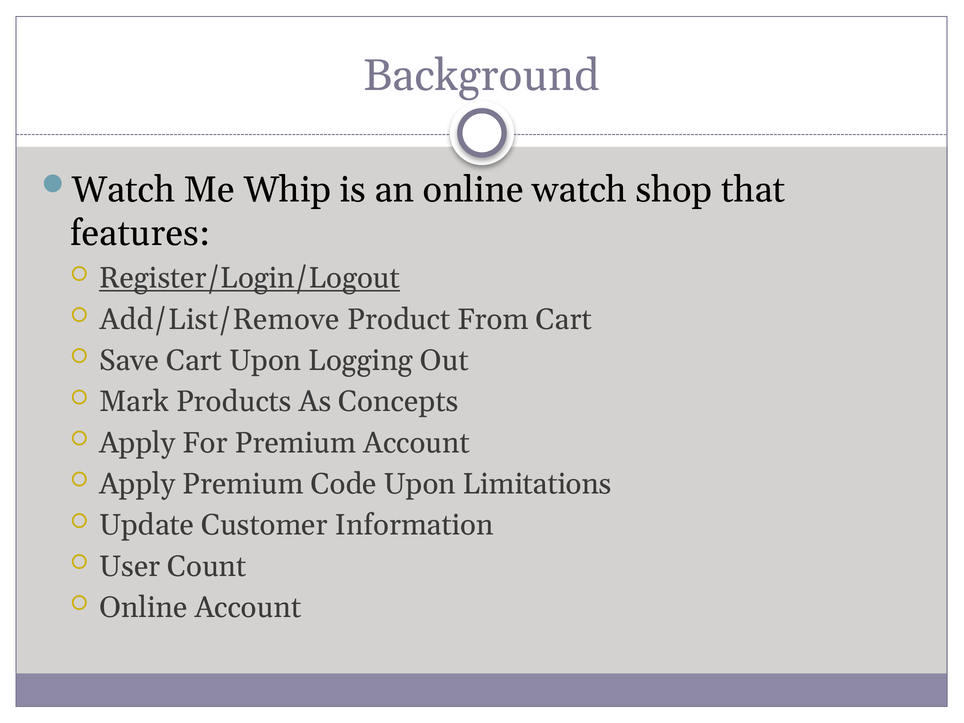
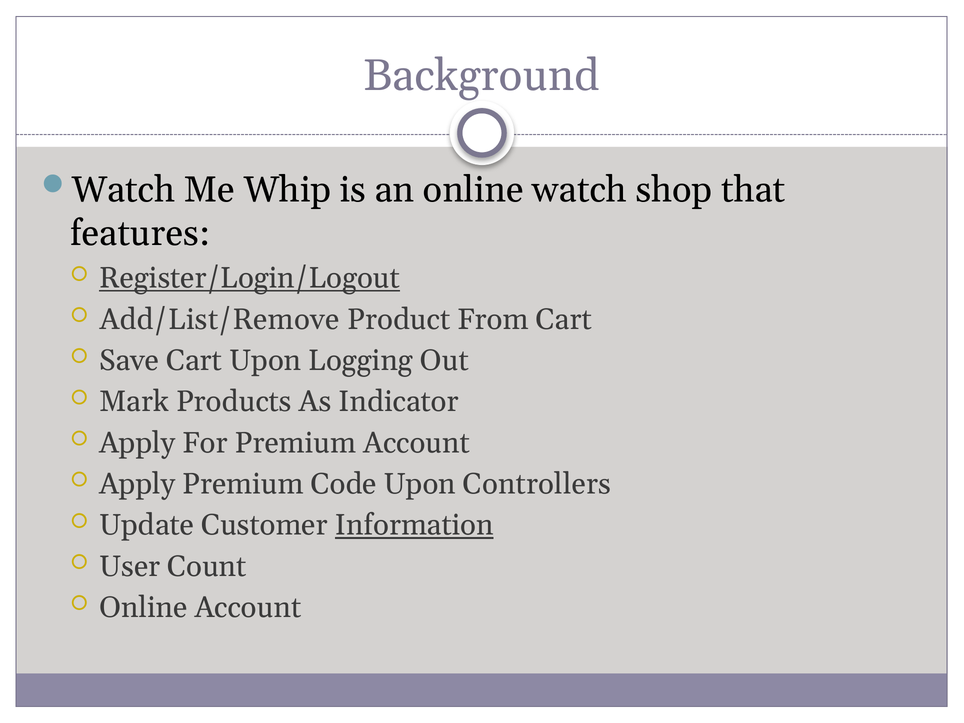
Concepts: Concepts -> Indicator (399, 402)
Limitations: Limitations -> Controllers (537, 484)
Information underline: none -> present (414, 525)
